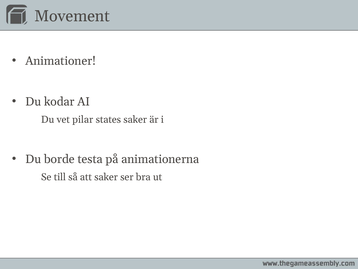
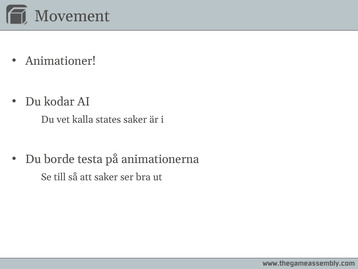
pilar: pilar -> kalla (83, 119)
